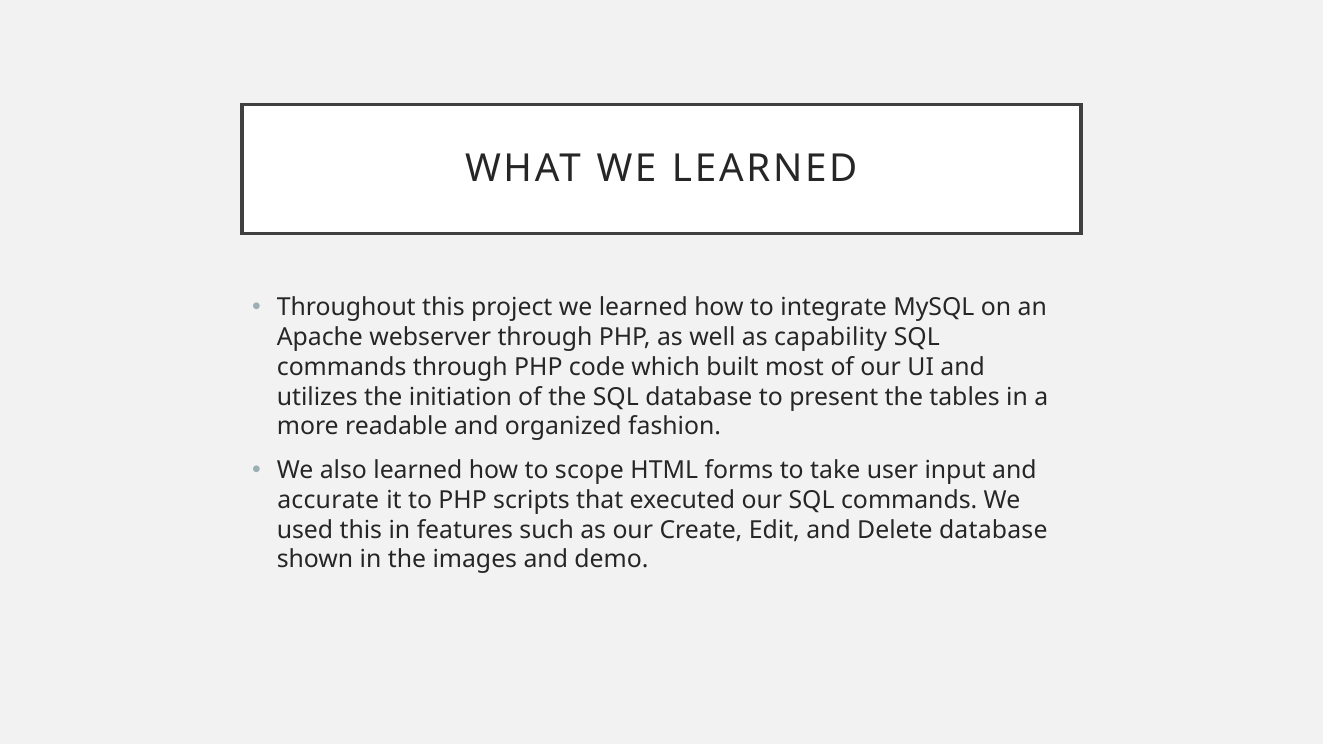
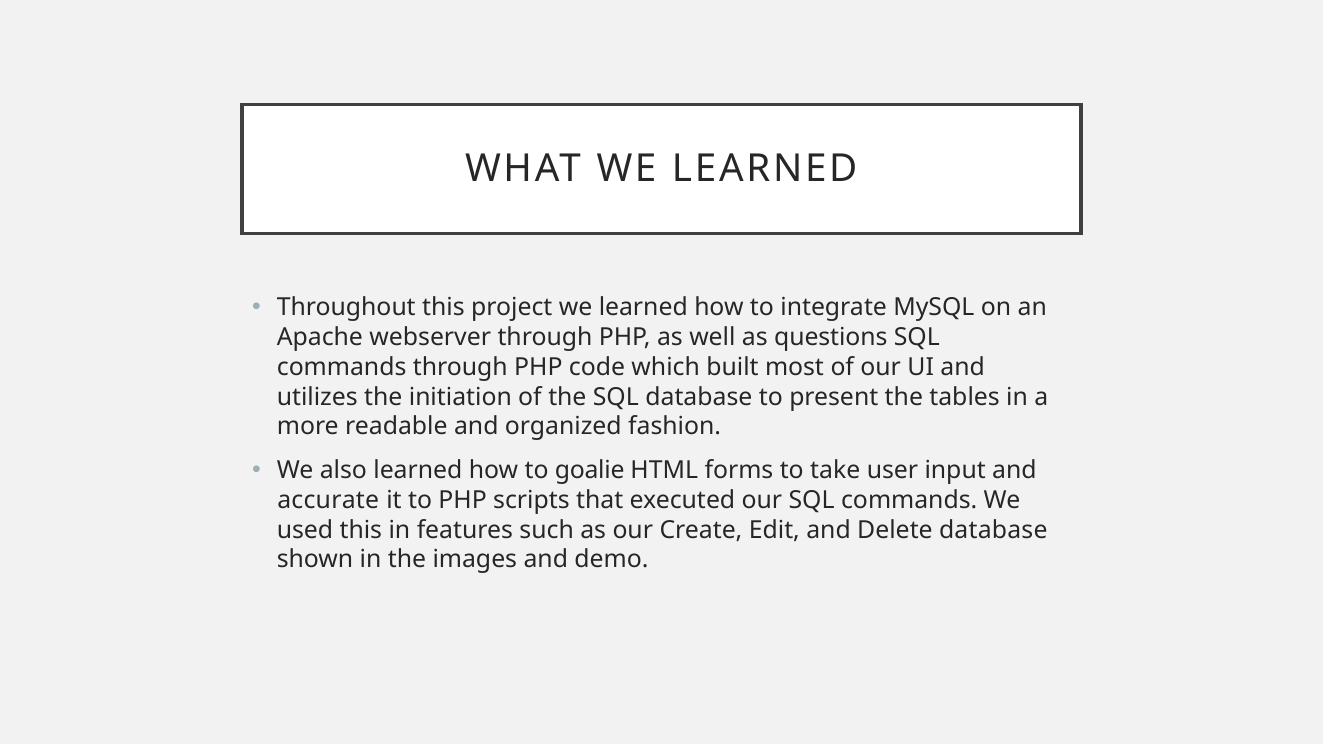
capability: capability -> questions (831, 338)
scope: scope -> goalie (590, 470)
